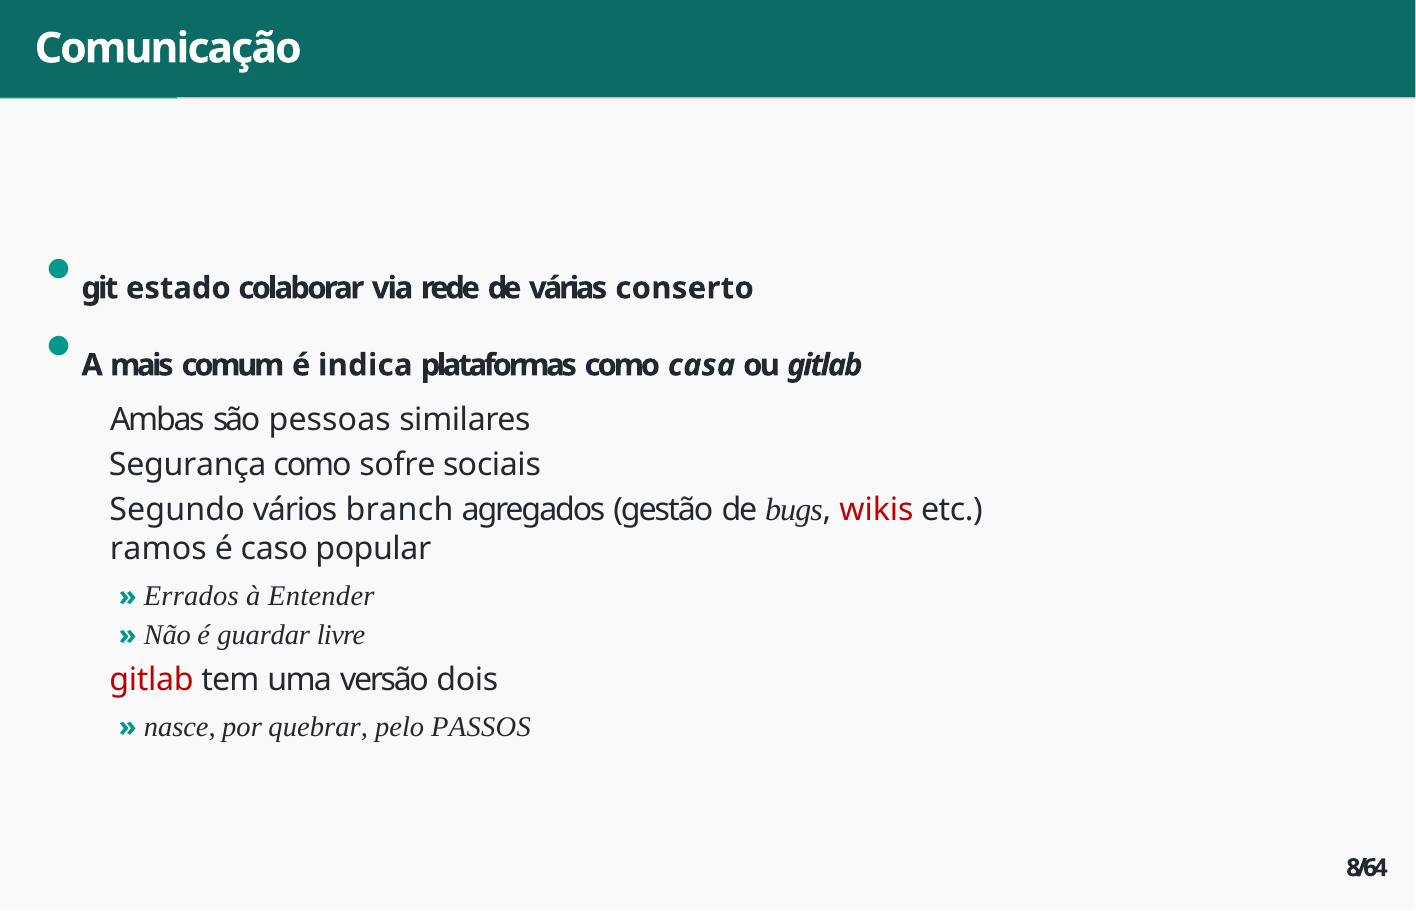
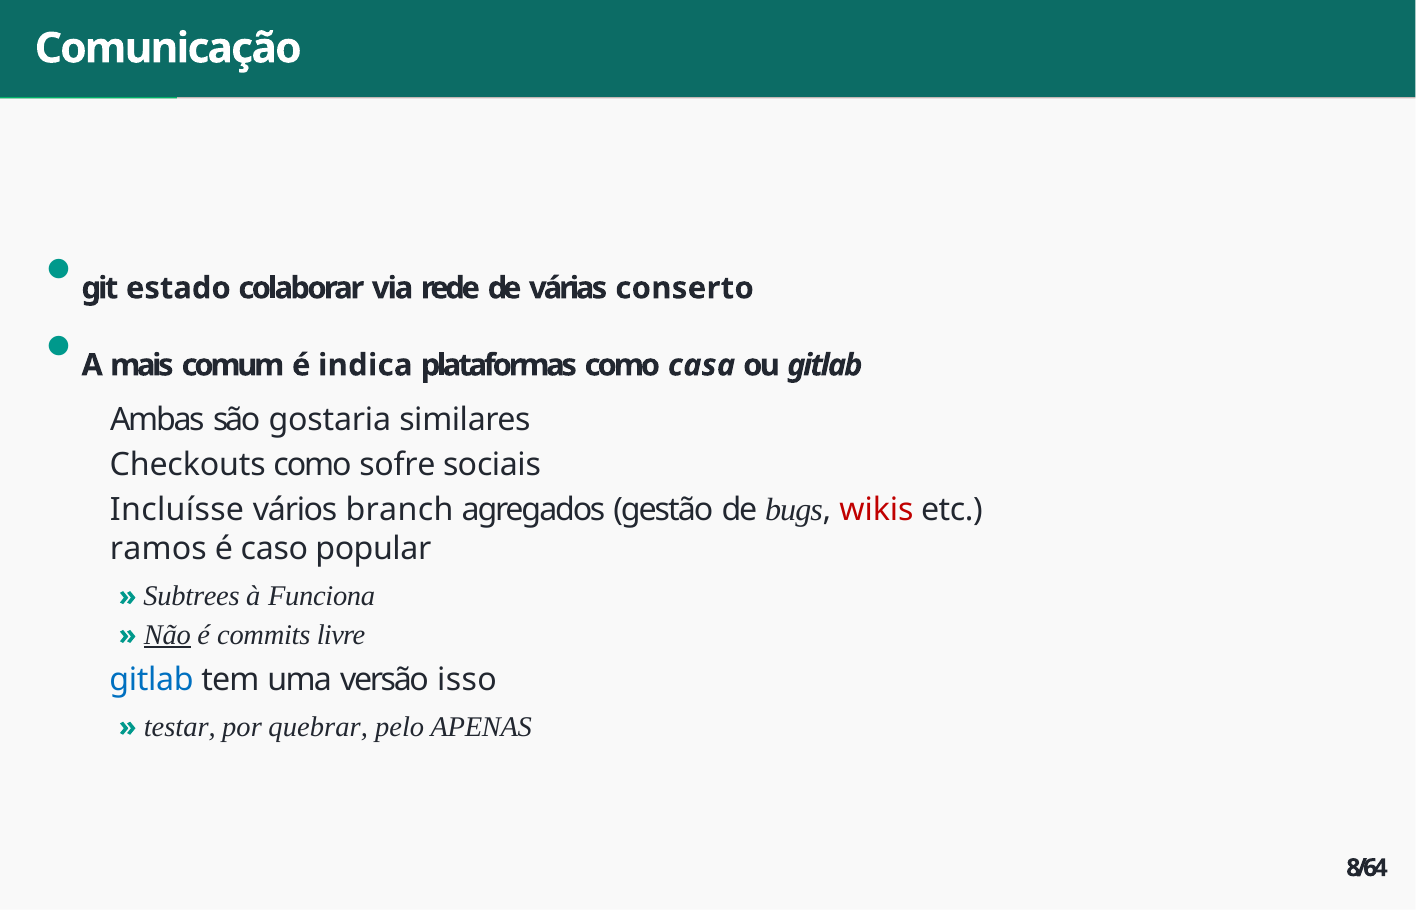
pessoas: pessoas -> gostaria (330, 420)
Segurança: Segurança -> Checkouts (188, 465)
Segundo: Segundo -> Incluísse (177, 510)
Errados: Errados -> Subtrees (192, 596)
Entender: Entender -> Funciona (322, 596)
Não underline: none -> present (167, 635)
guardar: guardar -> commits (264, 635)
gitlab colour: red -> blue (151, 680)
dois: dois -> isso (467, 680)
nasce: nasce -> testar (180, 727)
PASSOS: PASSOS -> APENAS (481, 727)
